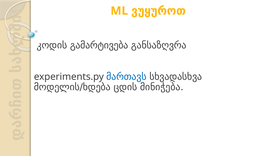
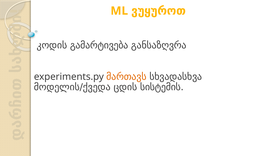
მართავს colour: blue -> orange (126, 77)
მოდელის/ხდება: მოდელის/ხდება -> მოდელის/ქვედა (72, 87)
მინიჭება: მინიჭება -> სისტემის (162, 87)
